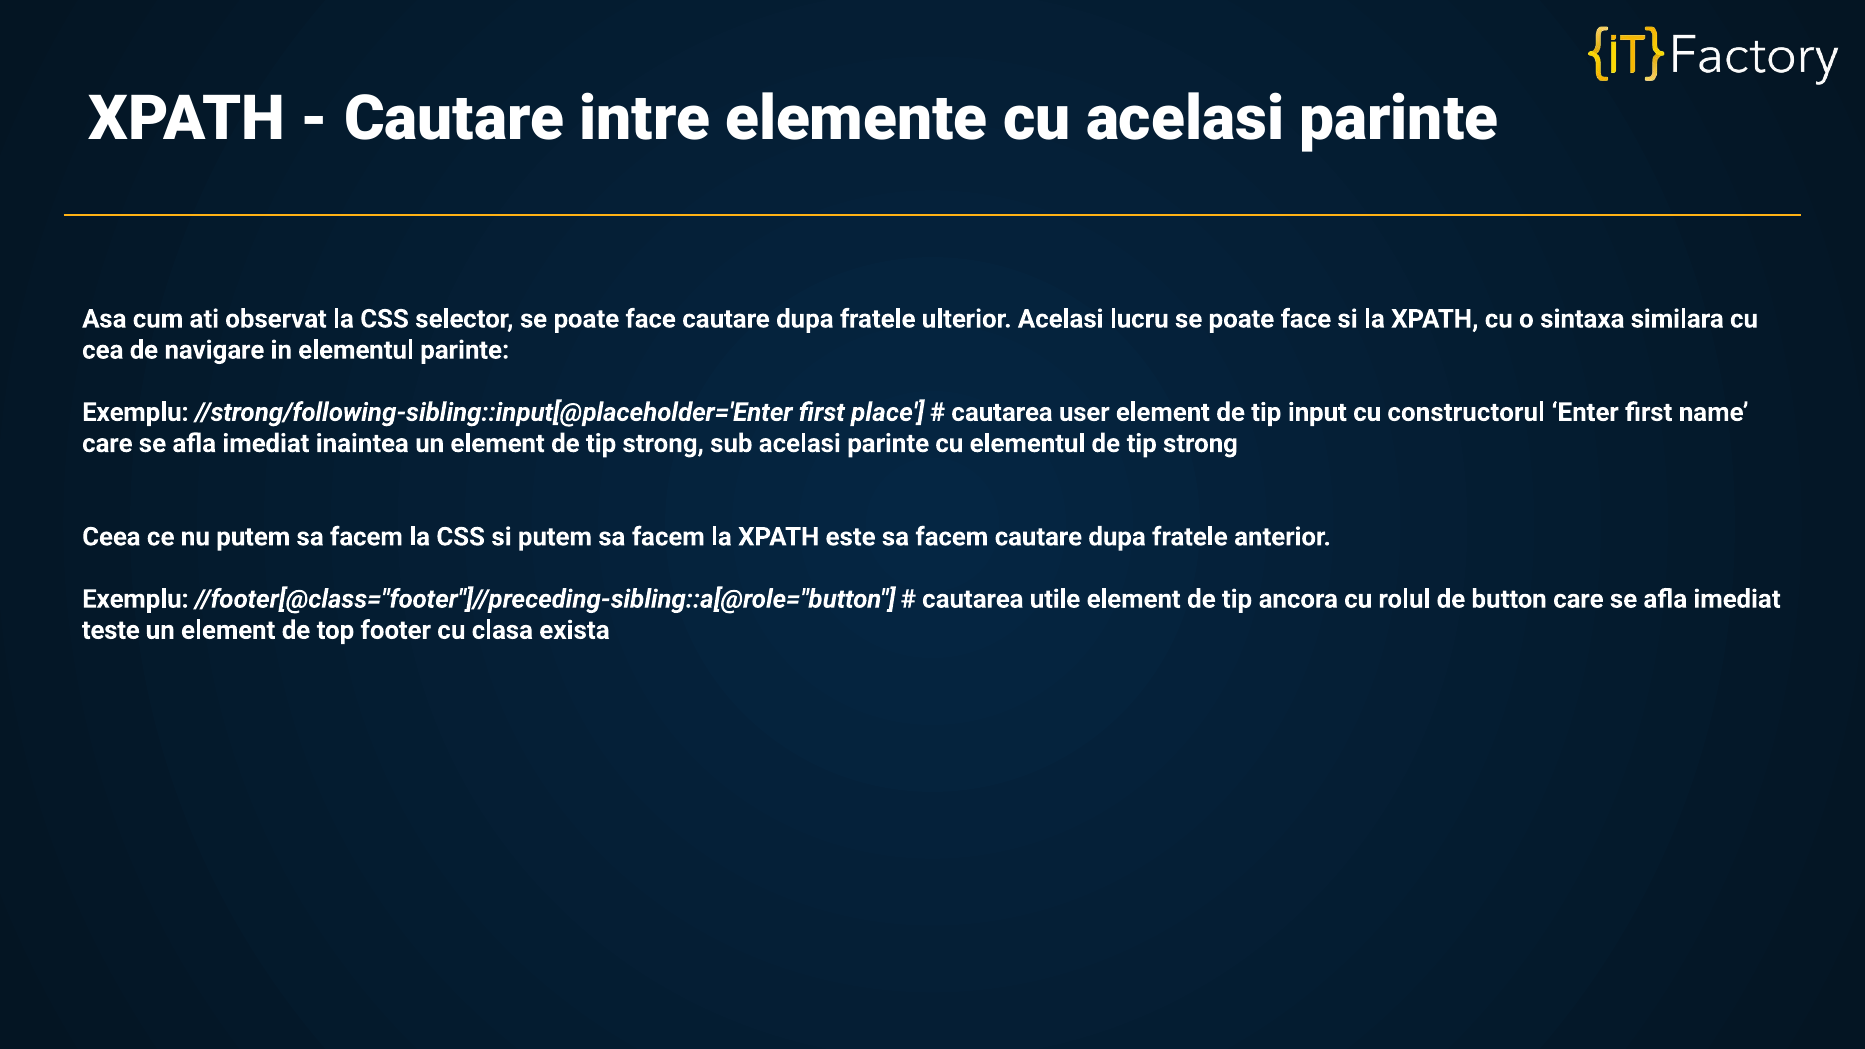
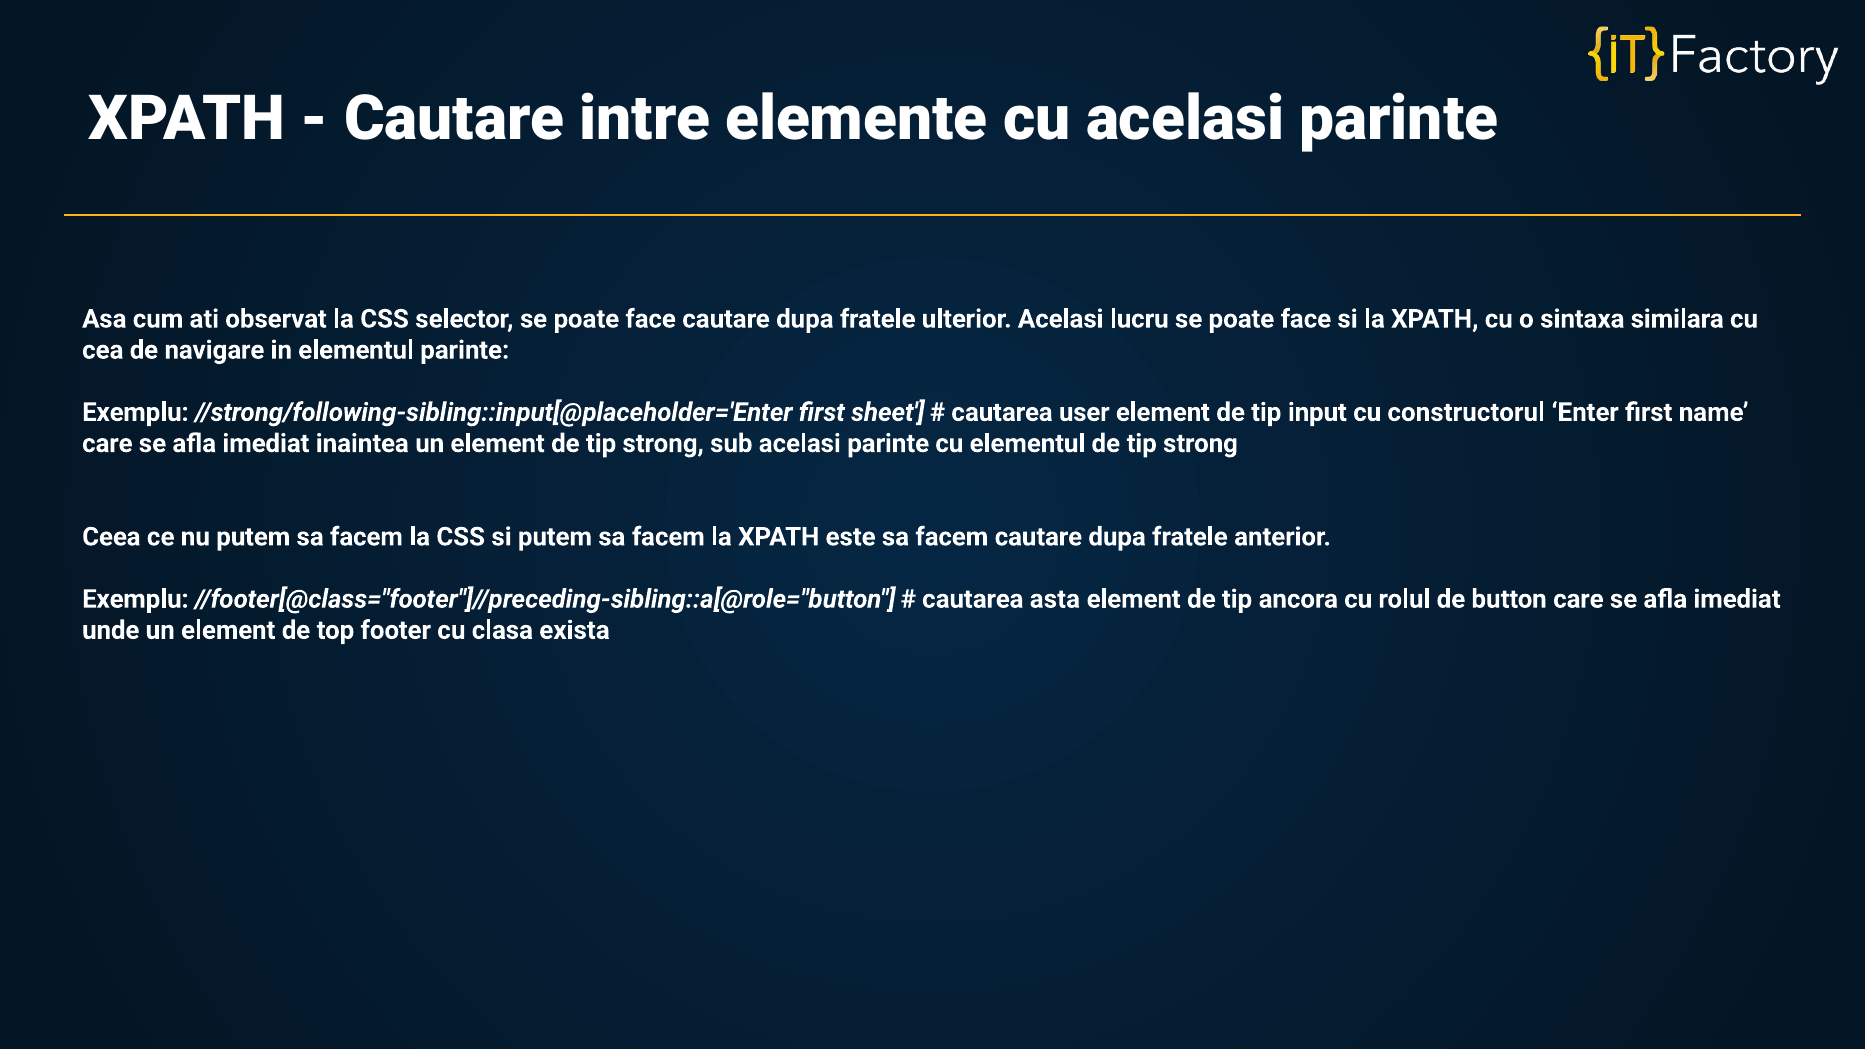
place: place -> sheet (888, 412)
utile: utile -> asta (1055, 599)
teste: teste -> unde (111, 630)
